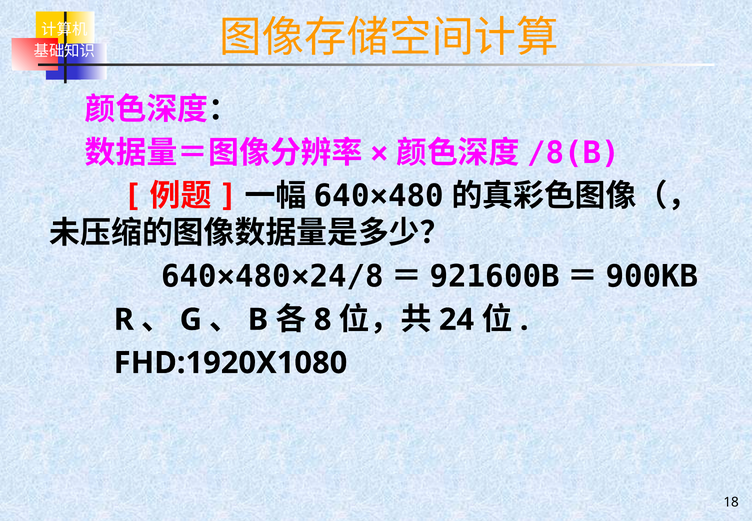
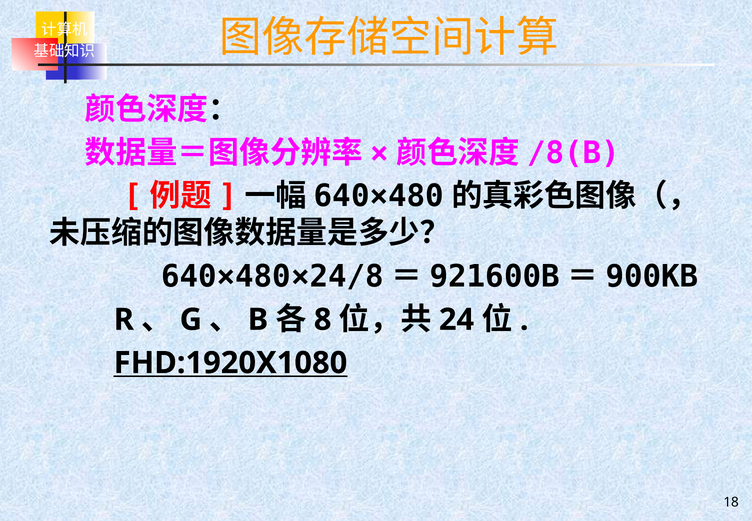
FHD:1920X1080 underline: none -> present (231, 363)
